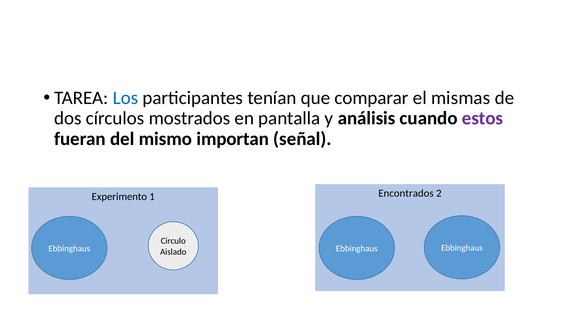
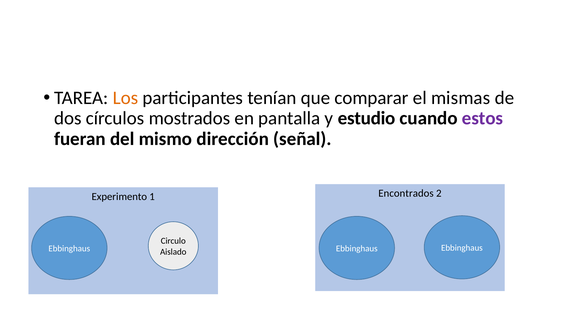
Los colour: blue -> orange (125, 98)
análisis: análisis -> estudio (367, 118)
importan: importan -> dirección (233, 139)
